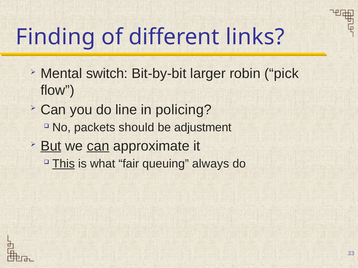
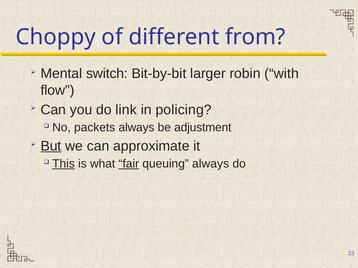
Finding: Finding -> Choppy (56, 37)
links: links -> from (255, 37)
pick: pick -> with (282, 74)
line: line -> link (126, 110)
packets should: should -> always (137, 128)
can underline: present -> none (98, 146)
fair underline: none -> present (129, 164)
